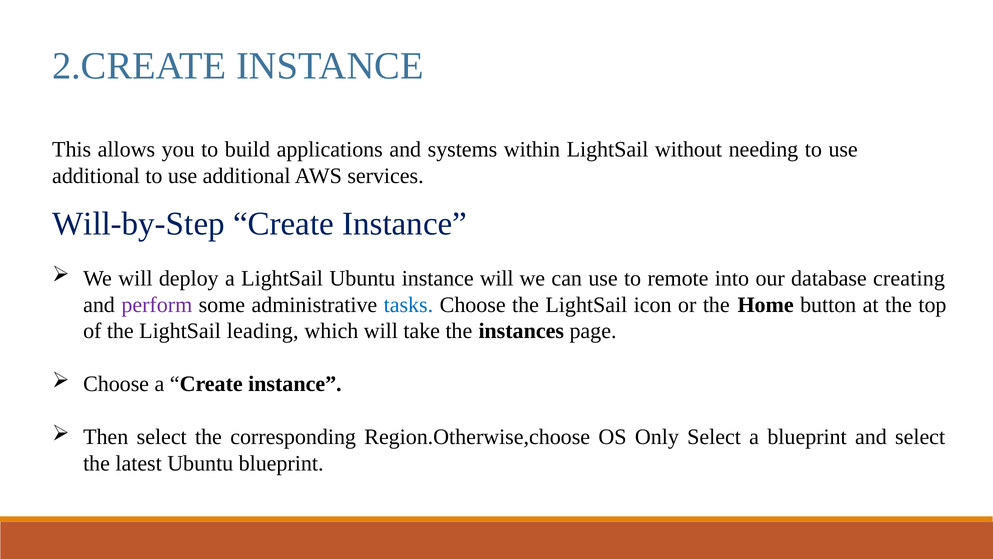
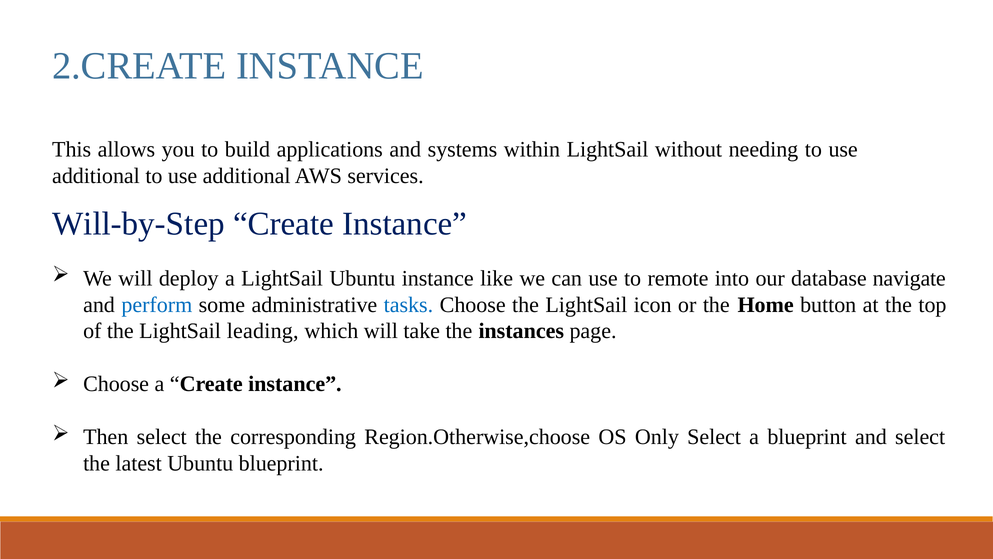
instance will: will -> like (497, 278)
creating: creating -> navigate (909, 278)
perform colour: purple -> blue (157, 305)
